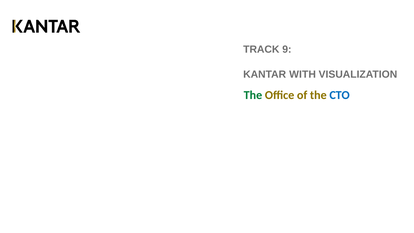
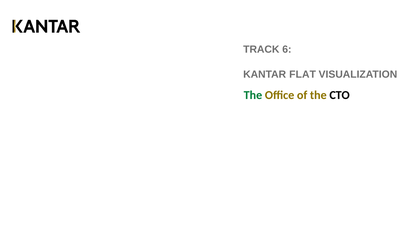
9: 9 -> 6 (287, 49)
WITH: WITH -> FLAT (303, 74)
CTO colour: blue -> black (340, 95)
